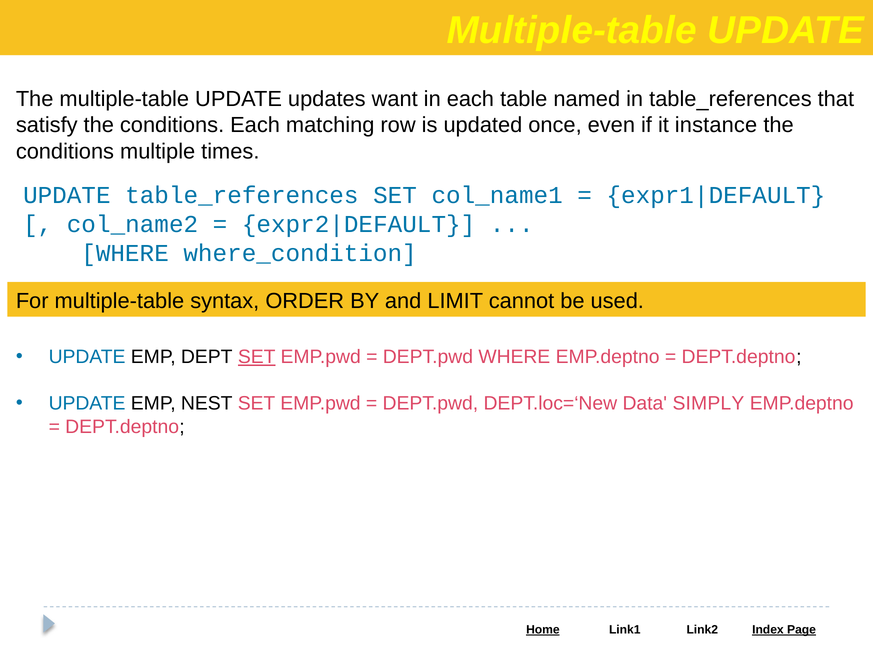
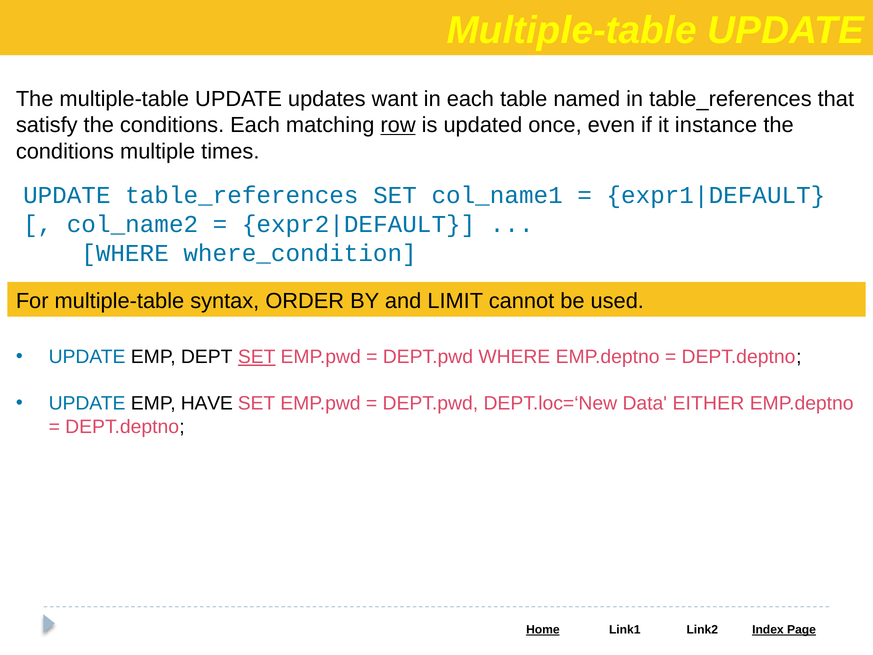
row underline: none -> present (398, 125)
NEST: NEST -> HAVE (207, 403)
SIMPLY: SIMPLY -> EITHER (708, 403)
